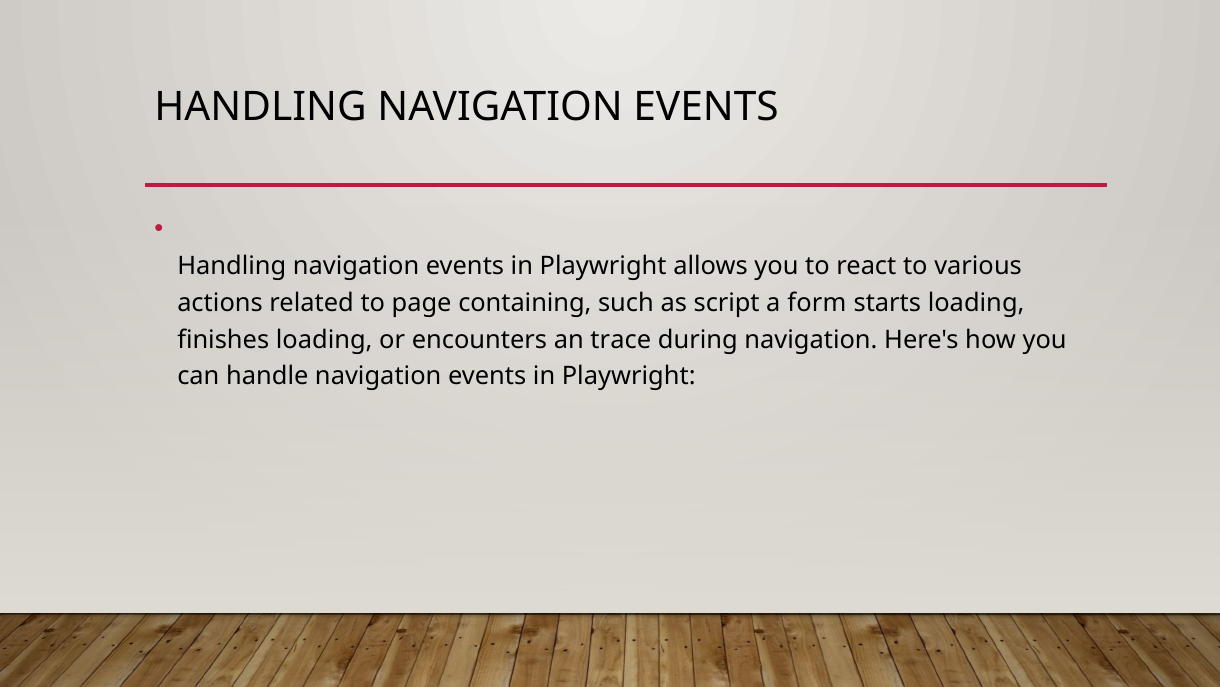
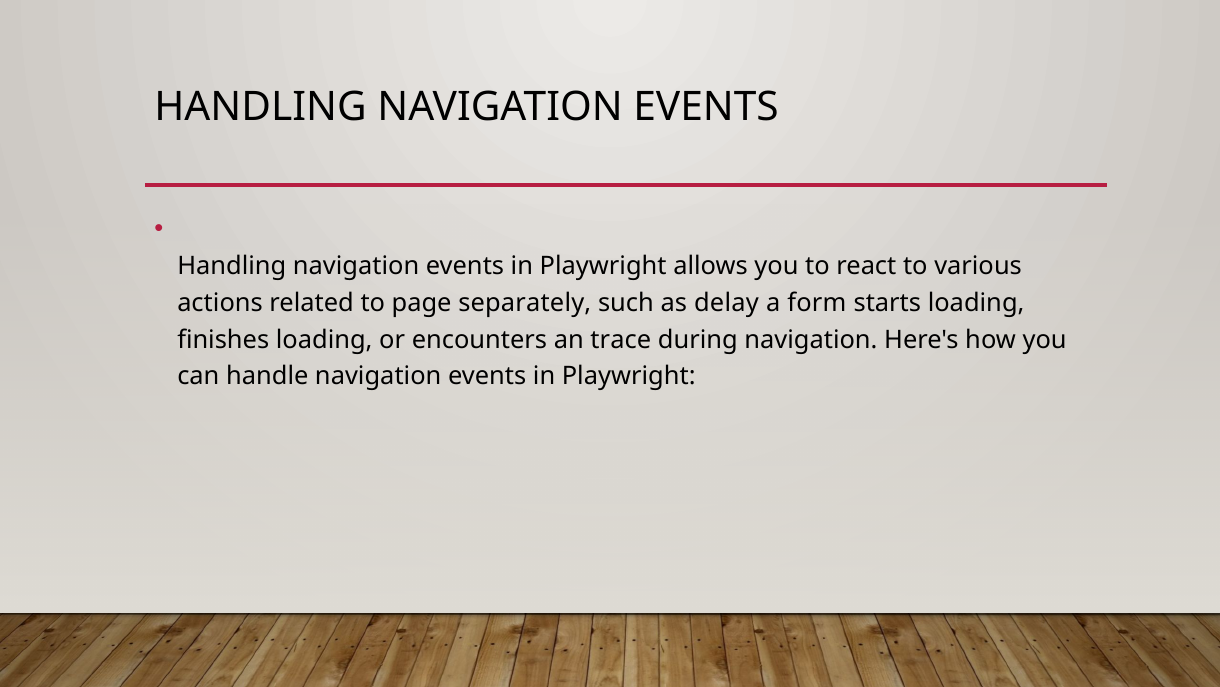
containing: containing -> separately (525, 303)
script: script -> delay (726, 303)
